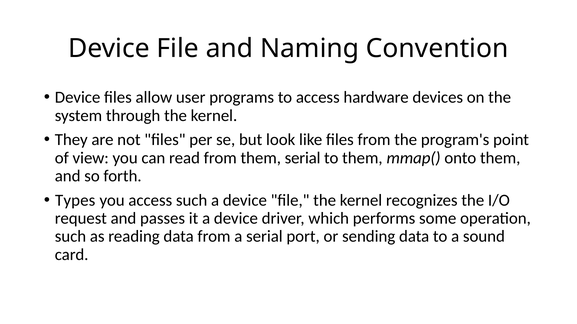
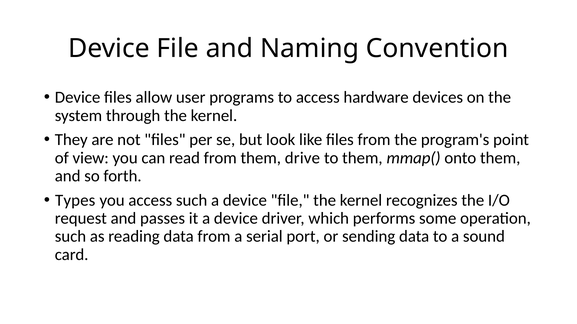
them serial: serial -> drive (302, 158)
